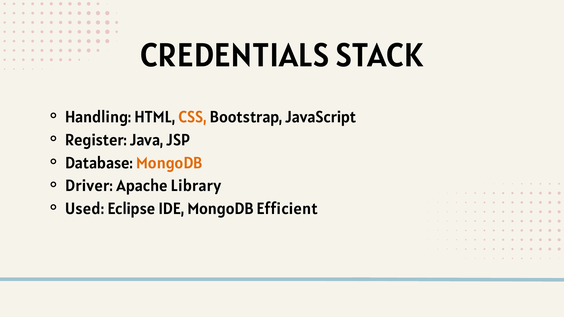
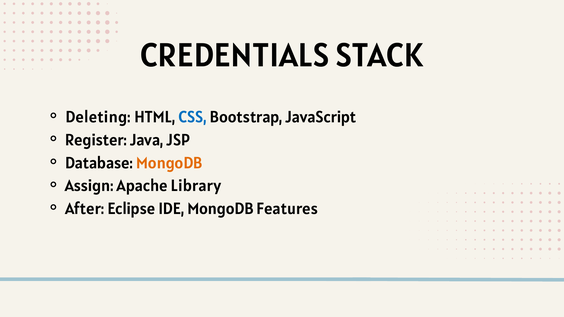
Handling: Handling -> Deleting (98, 117)
CSS colour: orange -> blue (193, 117)
Driver: Driver -> Assign (89, 186)
Used: Used -> After (85, 209)
Efficient: Efficient -> Features (287, 209)
